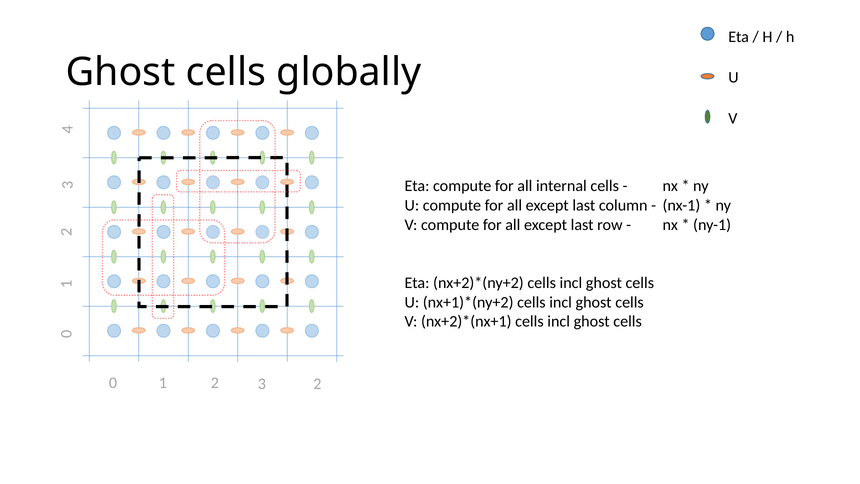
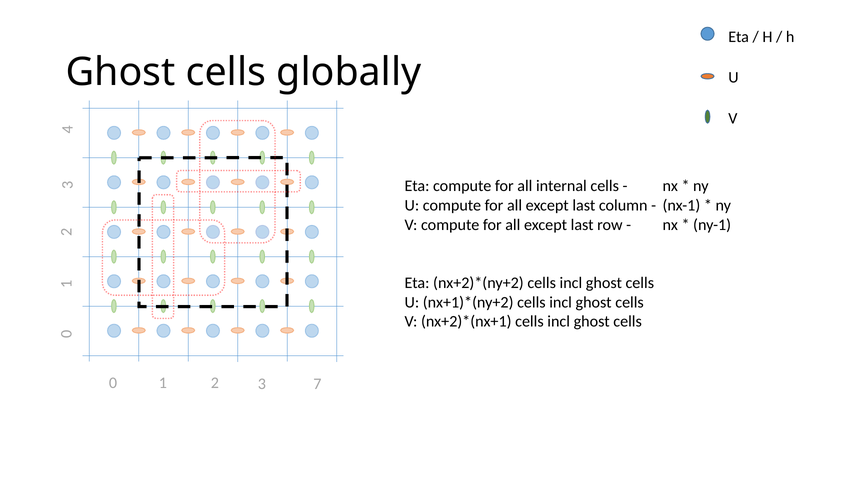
3 2: 2 -> 7 (317, 384)
